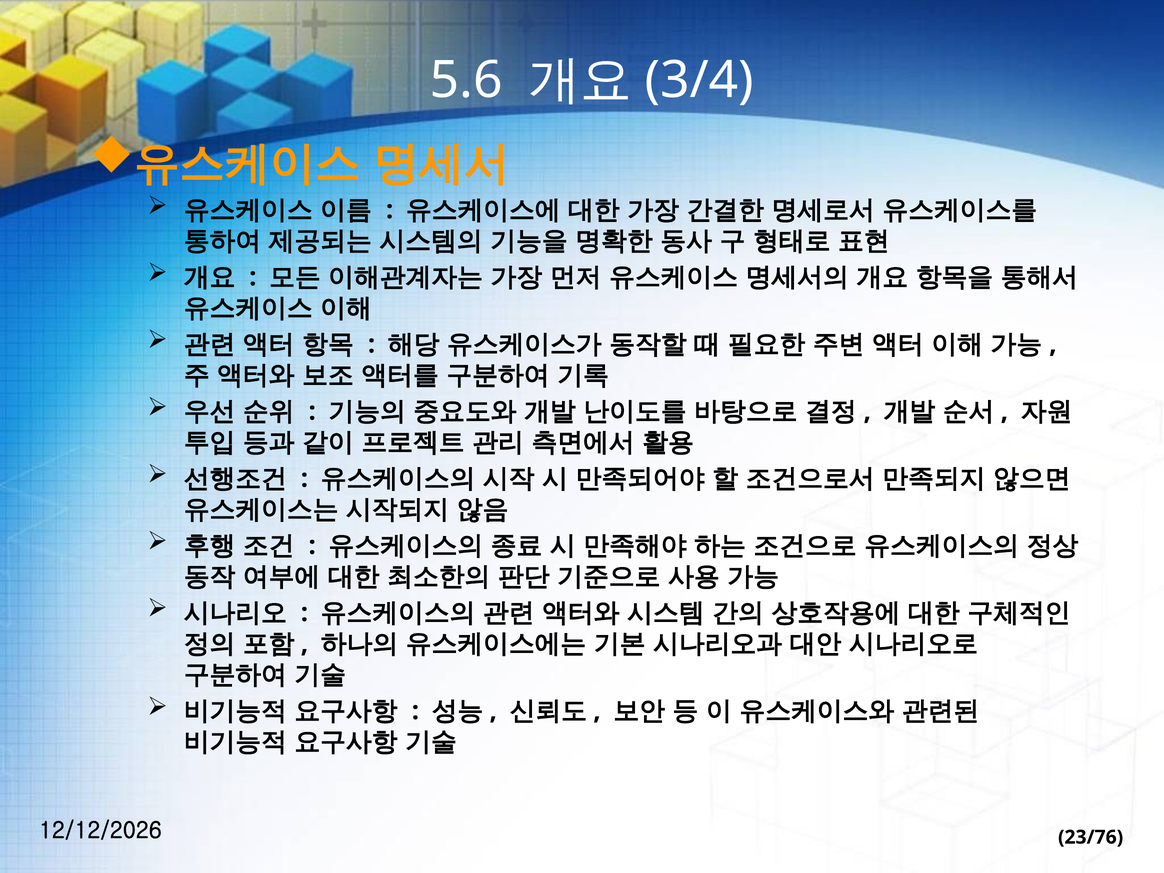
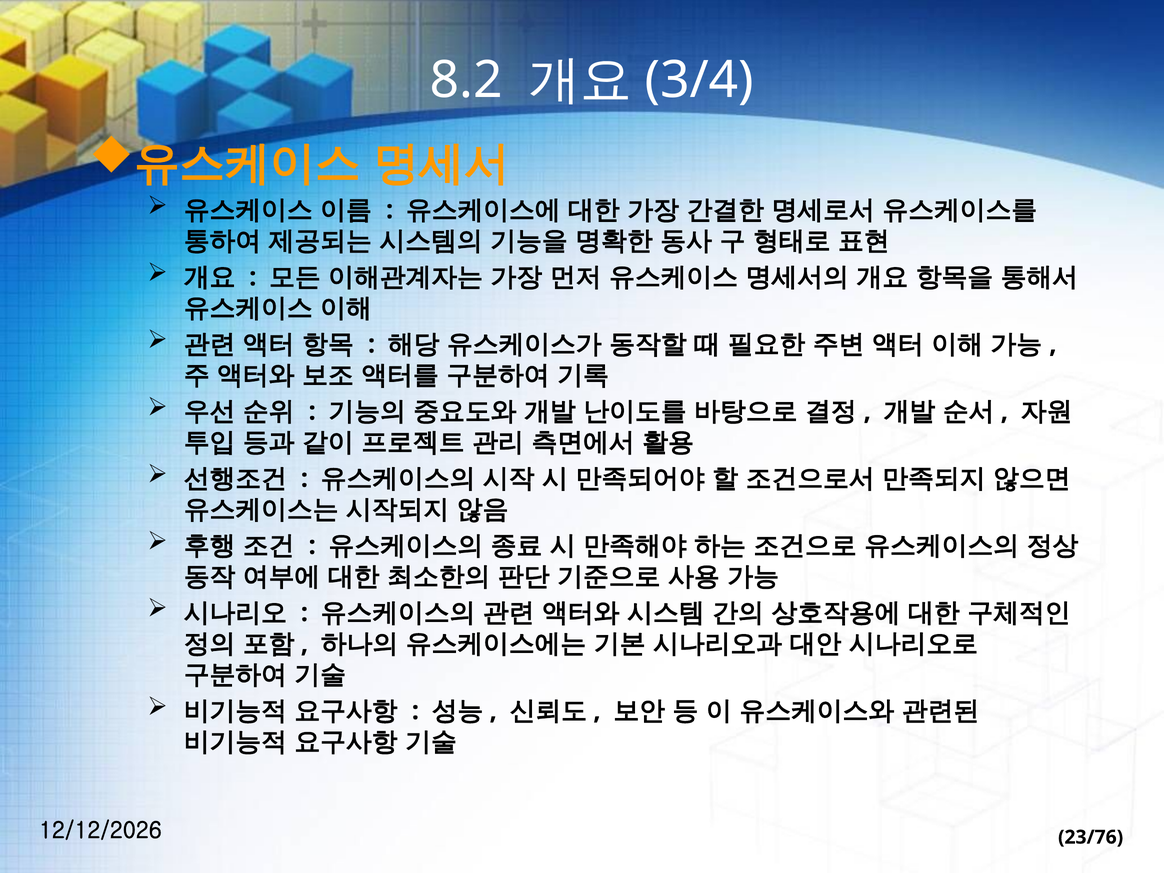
5.6: 5.6 -> 8.2 (466, 80)
